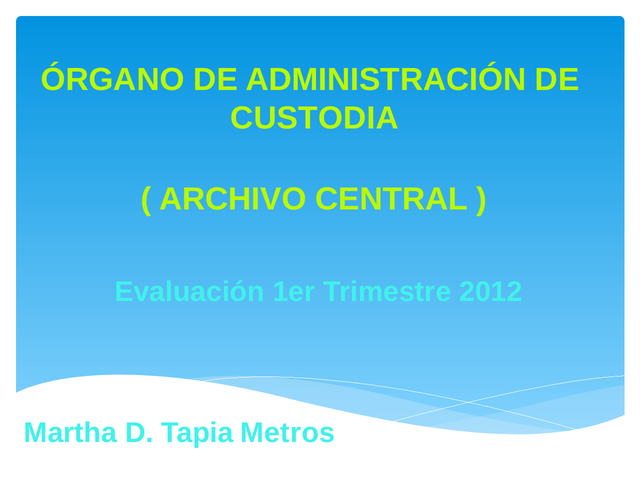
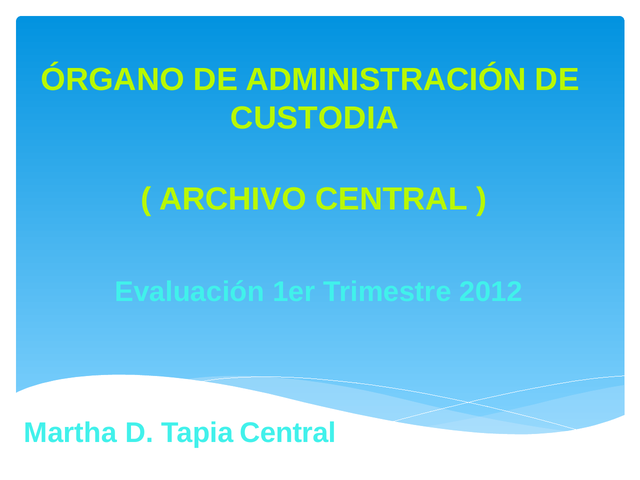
Tapia Metros: Metros -> Central (288, 433)
